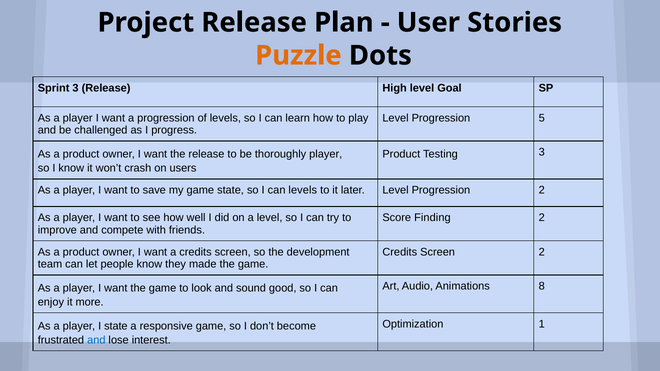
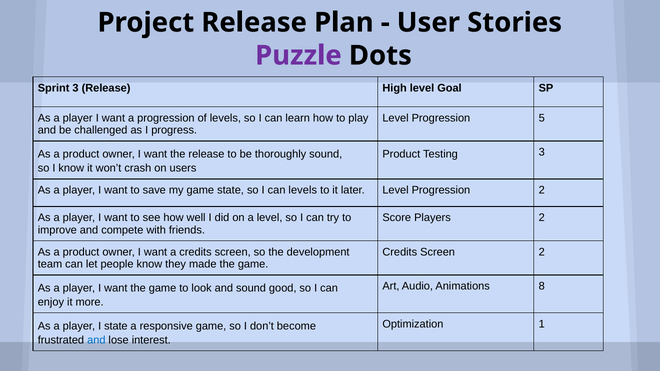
Puzzle colour: orange -> purple (298, 56)
thoroughly player: player -> sound (326, 154)
Finding: Finding -> Players (432, 218)
